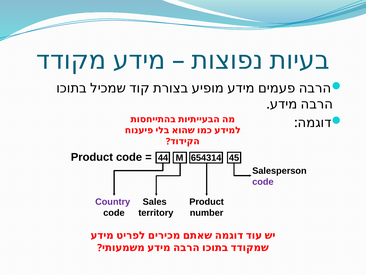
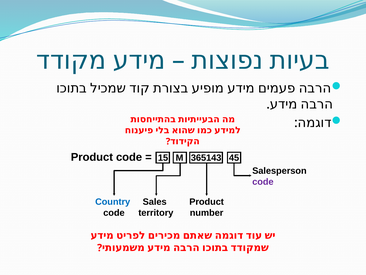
44: 44 -> 15 (163, 158)
654314: 654314 -> 365143 (206, 158)
Country colour: purple -> blue (113, 202)
